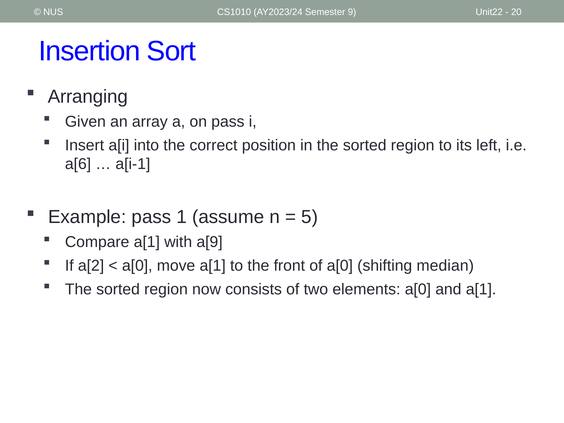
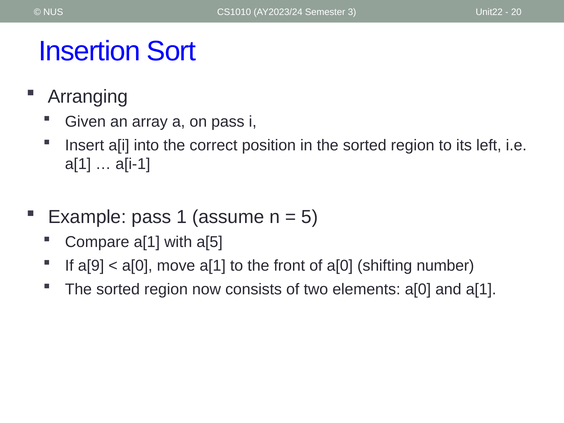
9: 9 -> 3 (352, 12)
a[6: a[6 -> a[1 (78, 164)
a[9: a[9 -> a[5 (210, 242)
a[2: a[2 -> a[9 (91, 266)
median: median -> number (445, 266)
